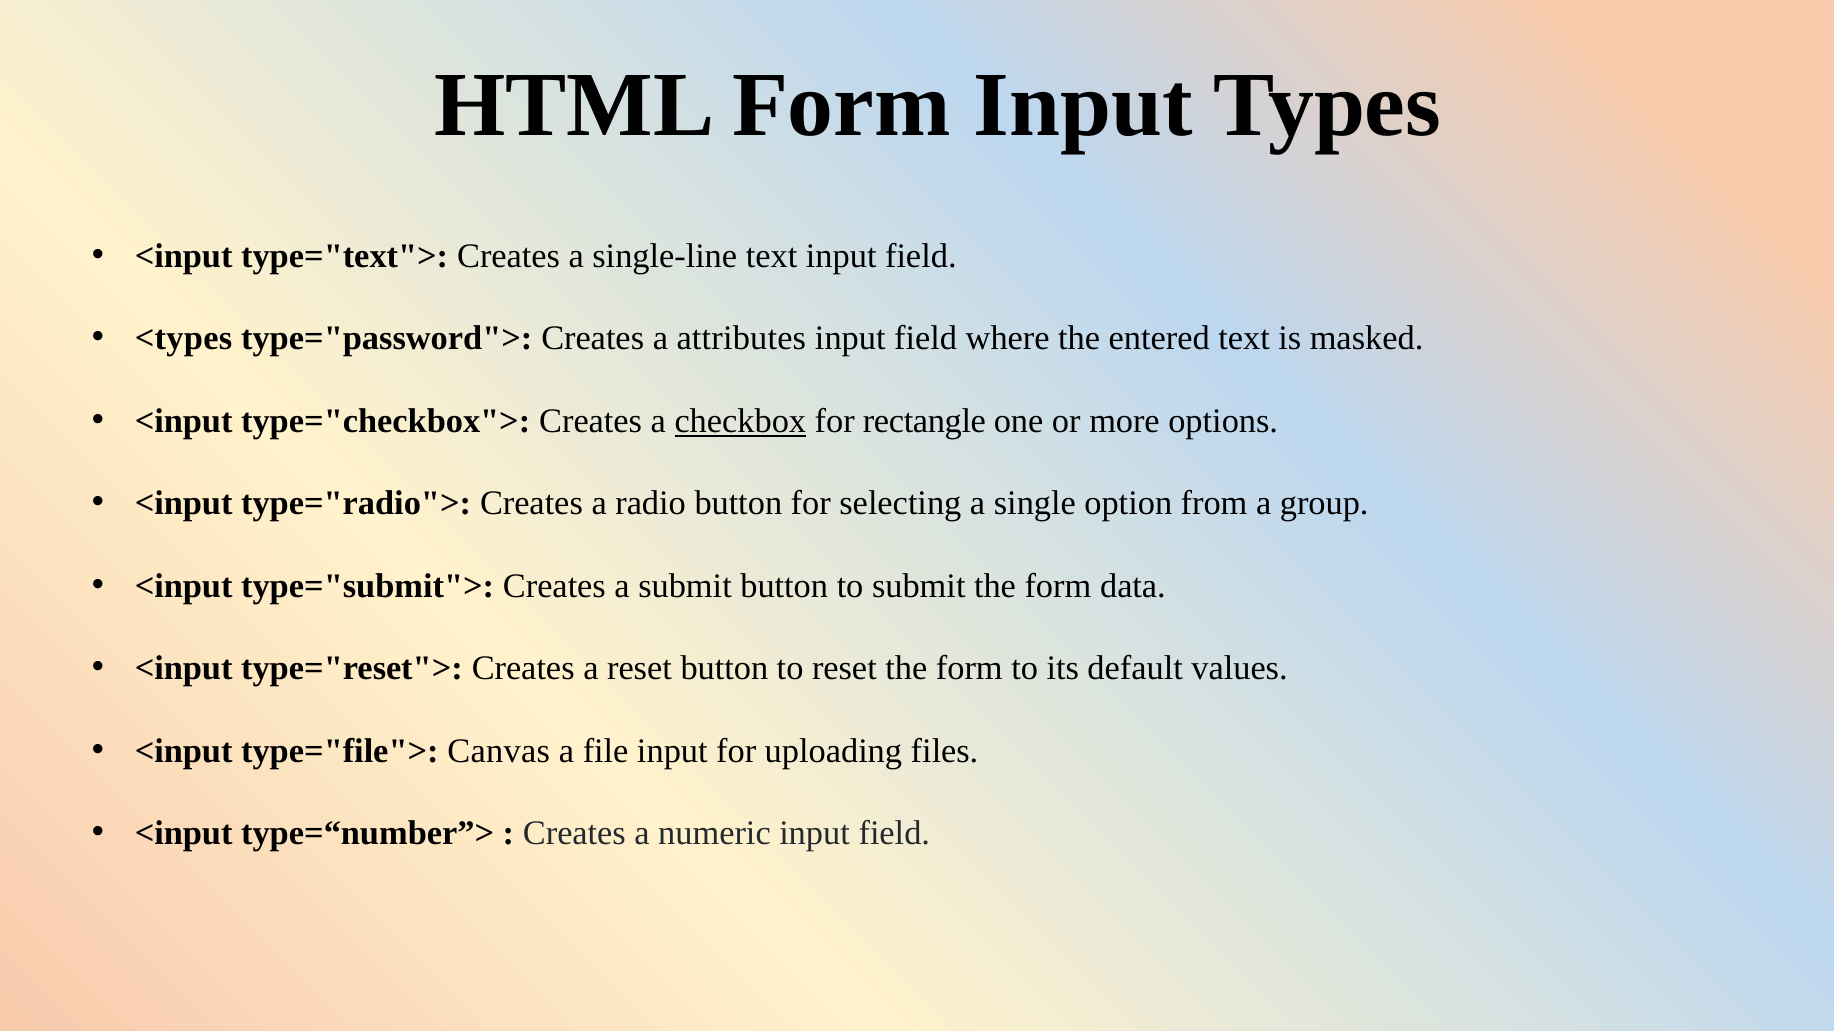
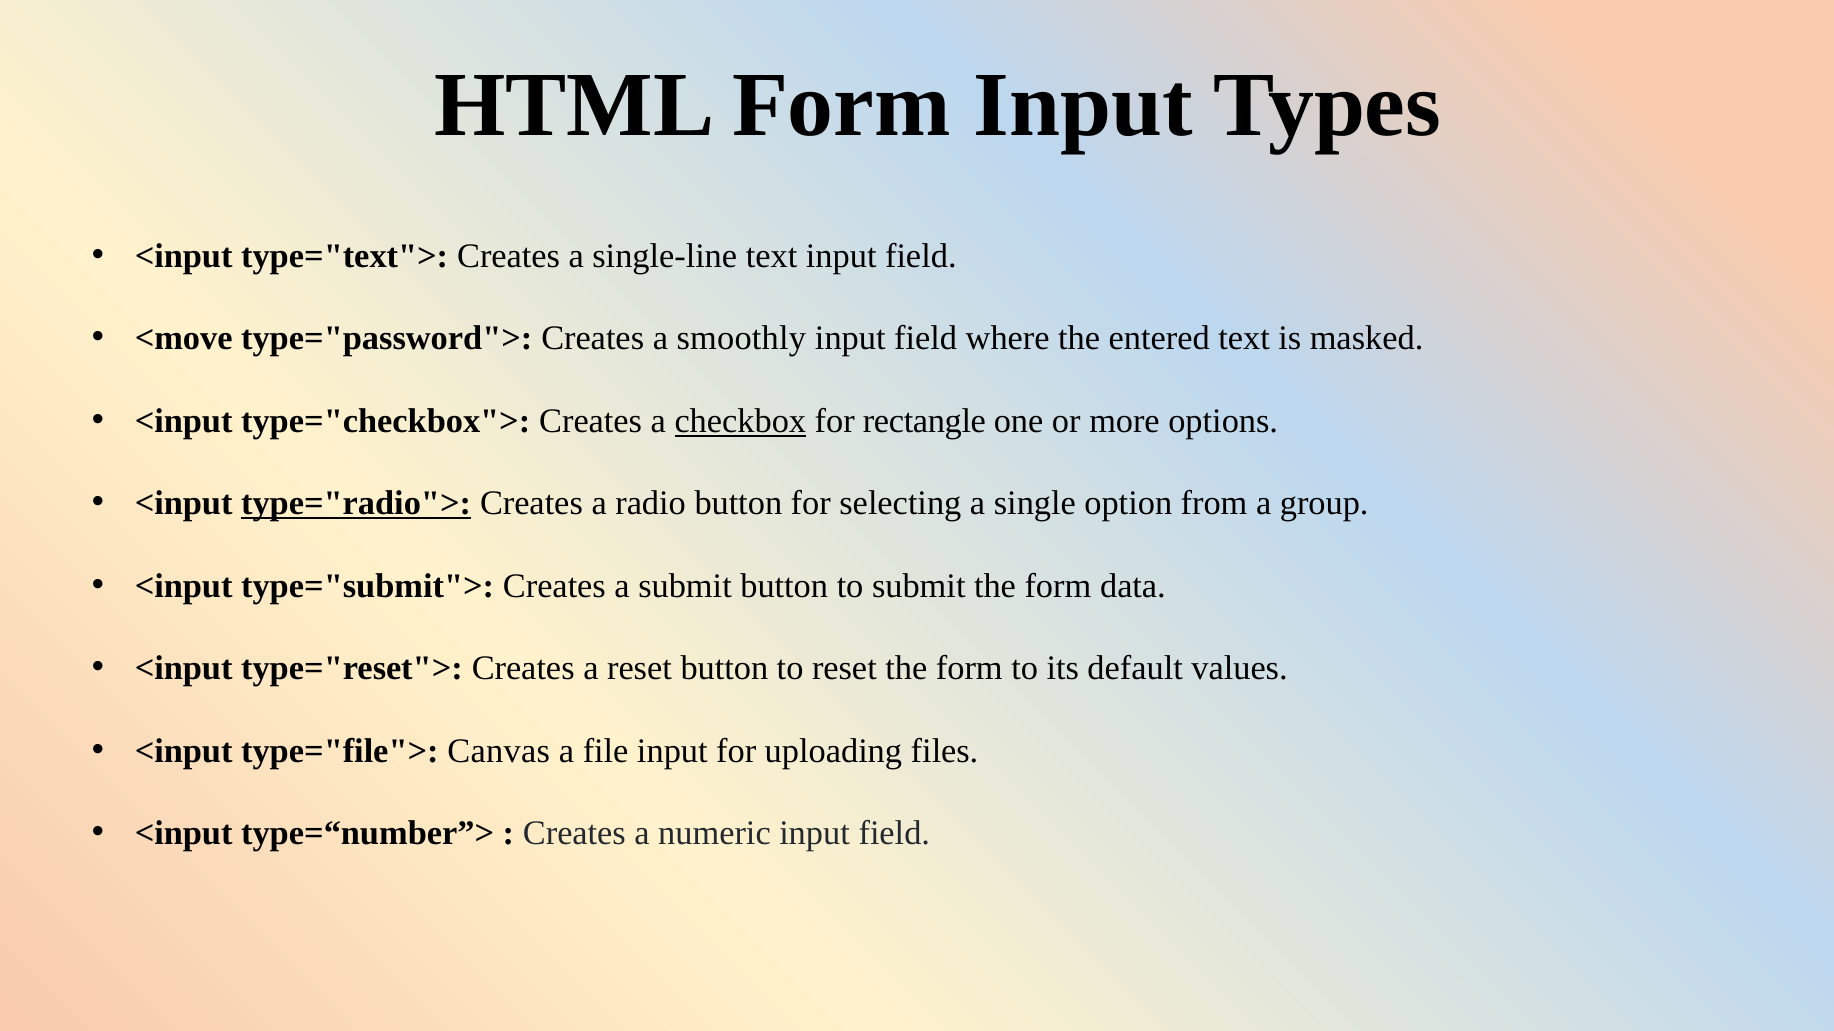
<types: <types -> <move (184, 338)
attributes: attributes -> smoothly (741, 338)
type="radio"> underline: none -> present (356, 504)
